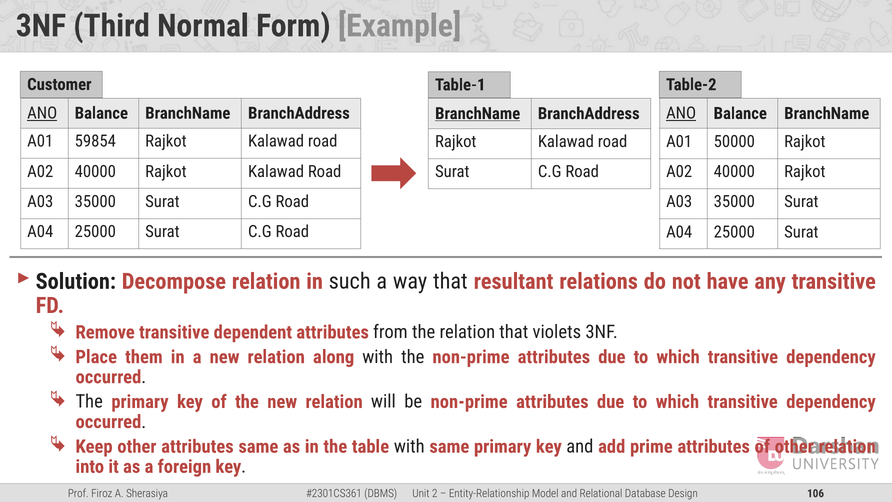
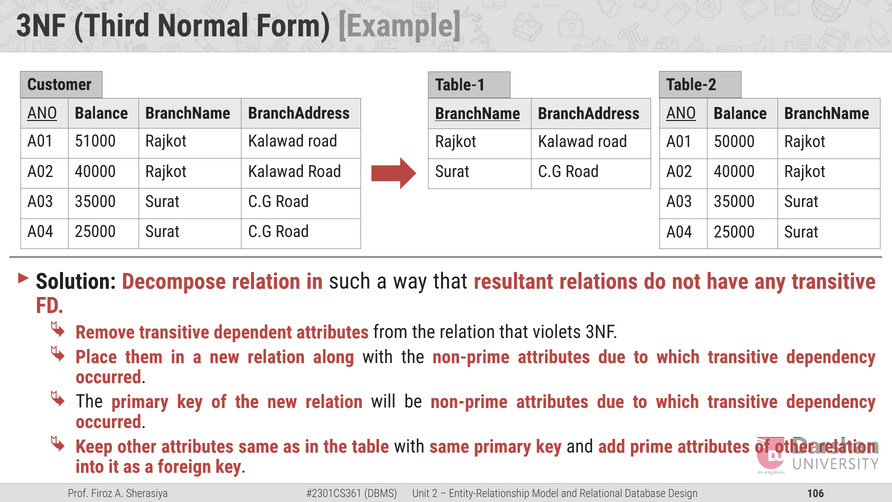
59854: 59854 -> 51000 (95, 141)
